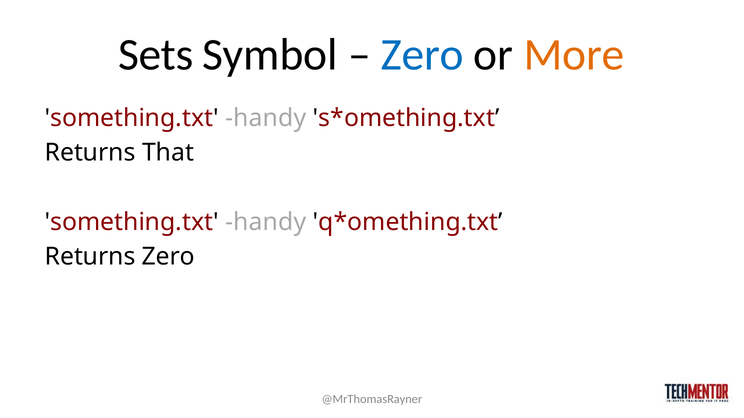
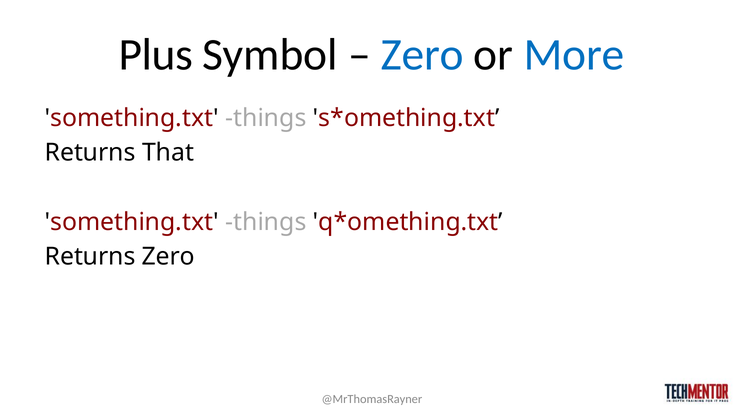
Sets: Sets -> Plus (156, 55)
More colour: orange -> blue (574, 55)
handy: handy -> things (266, 118)
handy: handy -> things (266, 222)
